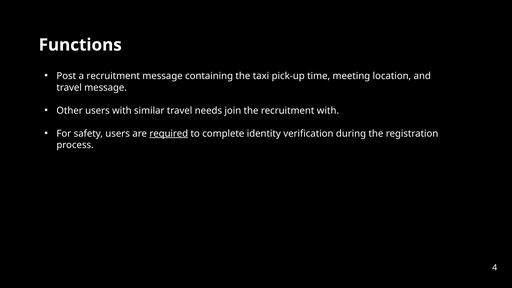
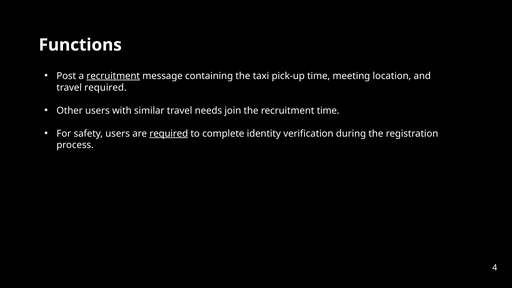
recruitment underline: none -> present (113, 76)
travel message: message -> required (105, 88)
recruitment with: with -> time (328, 111)
